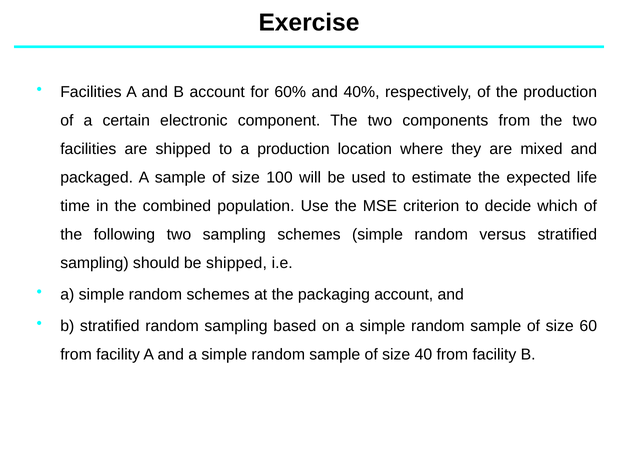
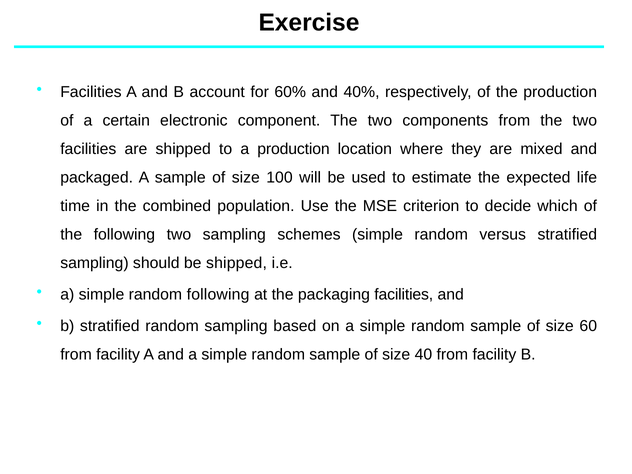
random schemes: schemes -> following (218, 295)
packaging account: account -> facilities (404, 295)
